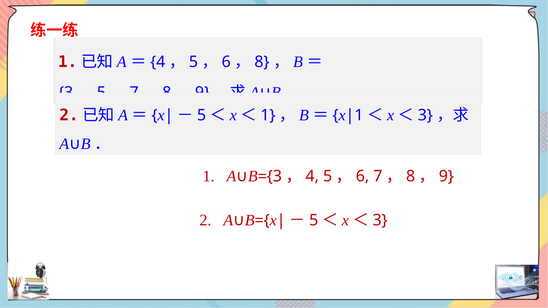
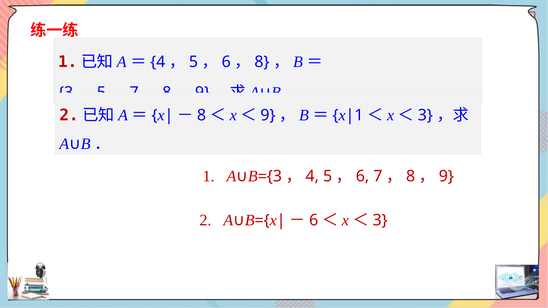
5: 5 -> 8 (202, 115)
1: 1 -> 9 (268, 115)
5: 5 -> 6 (314, 220)
